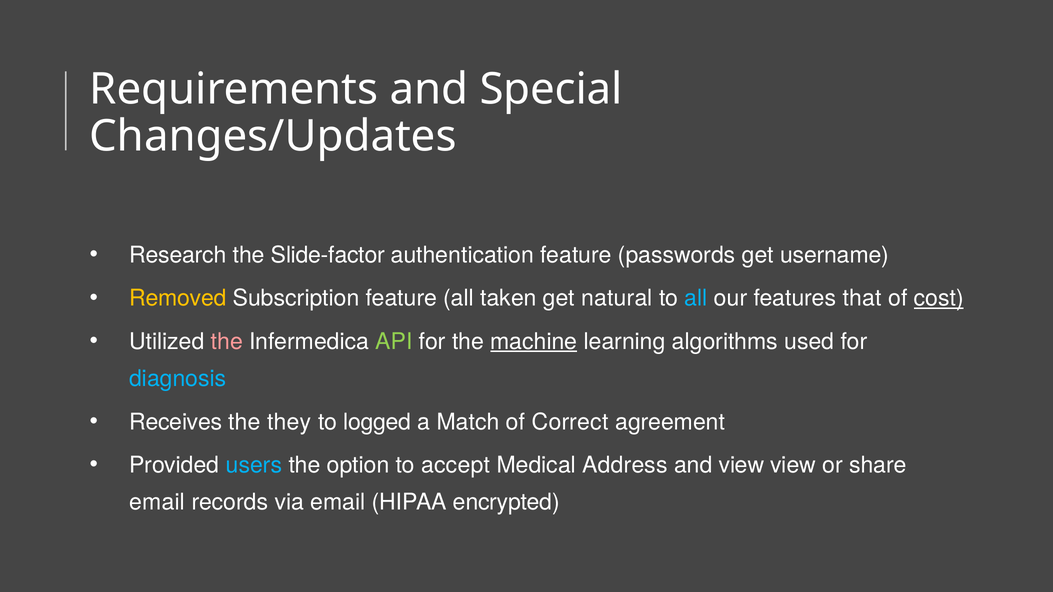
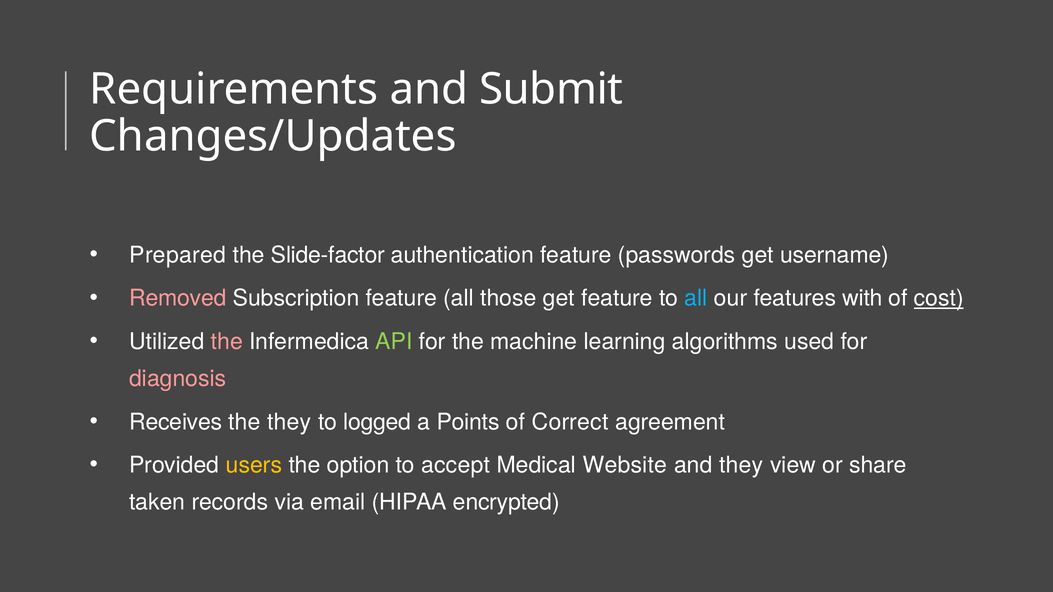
Special: Special -> Submit (551, 89)
Research: Research -> Prepared (178, 255)
Removed colour: yellow -> pink (178, 298)
taken: taken -> those (508, 298)
get natural: natural -> feature (617, 298)
that: that -> with (862, 298)
machine underline: present -> none (534, 342)
diagnosis colour: light blue -> pink (178, 379)
Match: Match -> Points (468, 422)
users colour: light blue -> yellow (254, 465)
Address: Address -> Website (625, 465)
and view: view -> they (741, 465)
email: email -> taken (157, 503)
